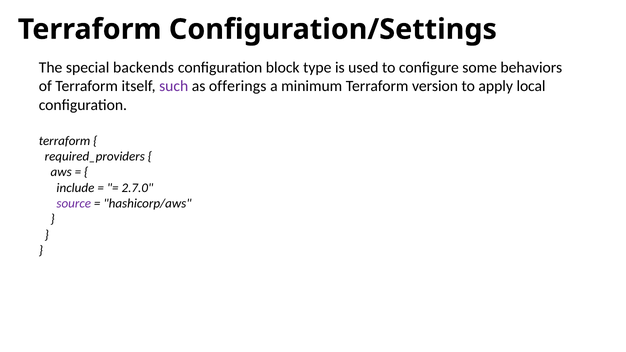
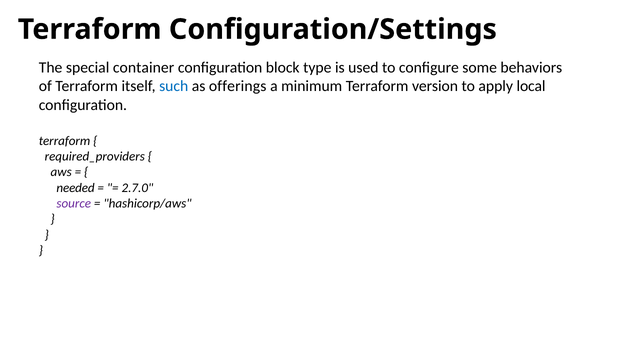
backends: backends -> container (144, 68)
such colour: purple -> blue (174, 86)
include: include -> needed (76, 188)
